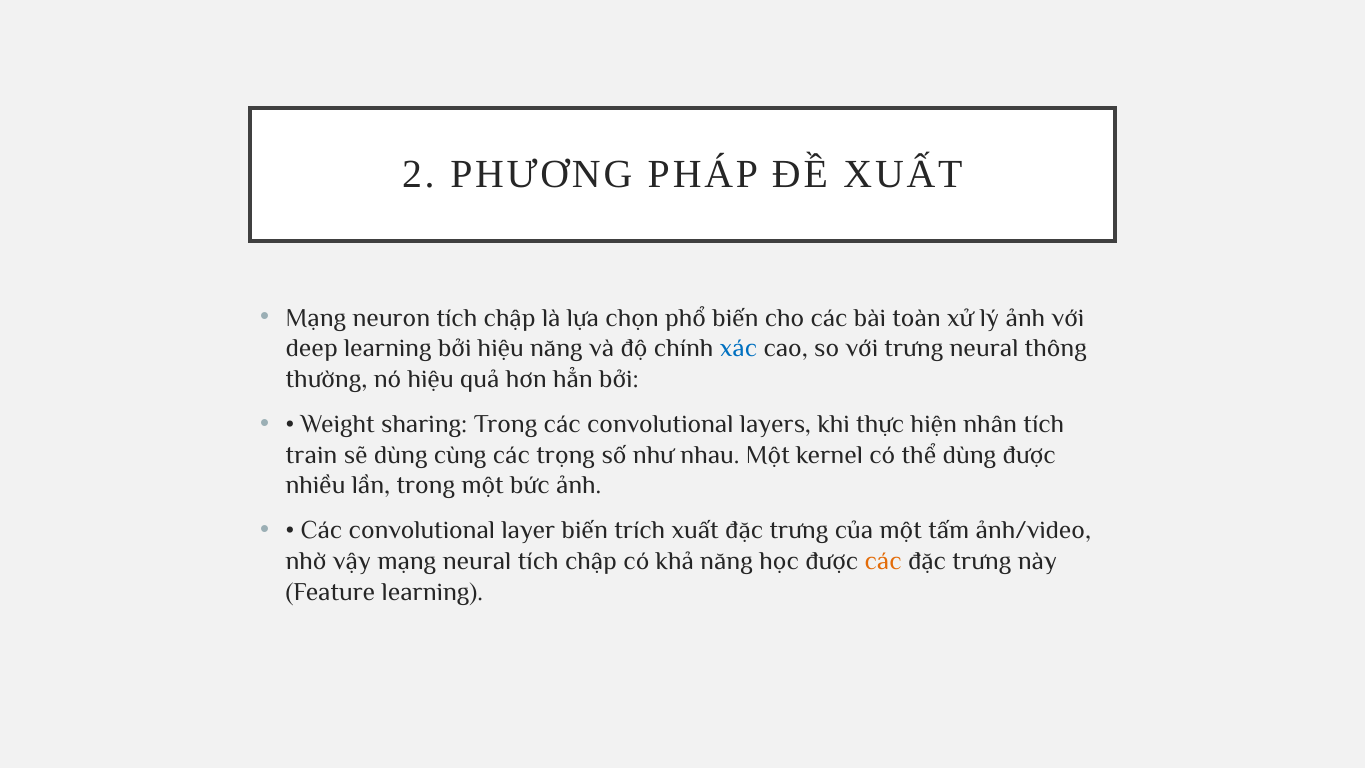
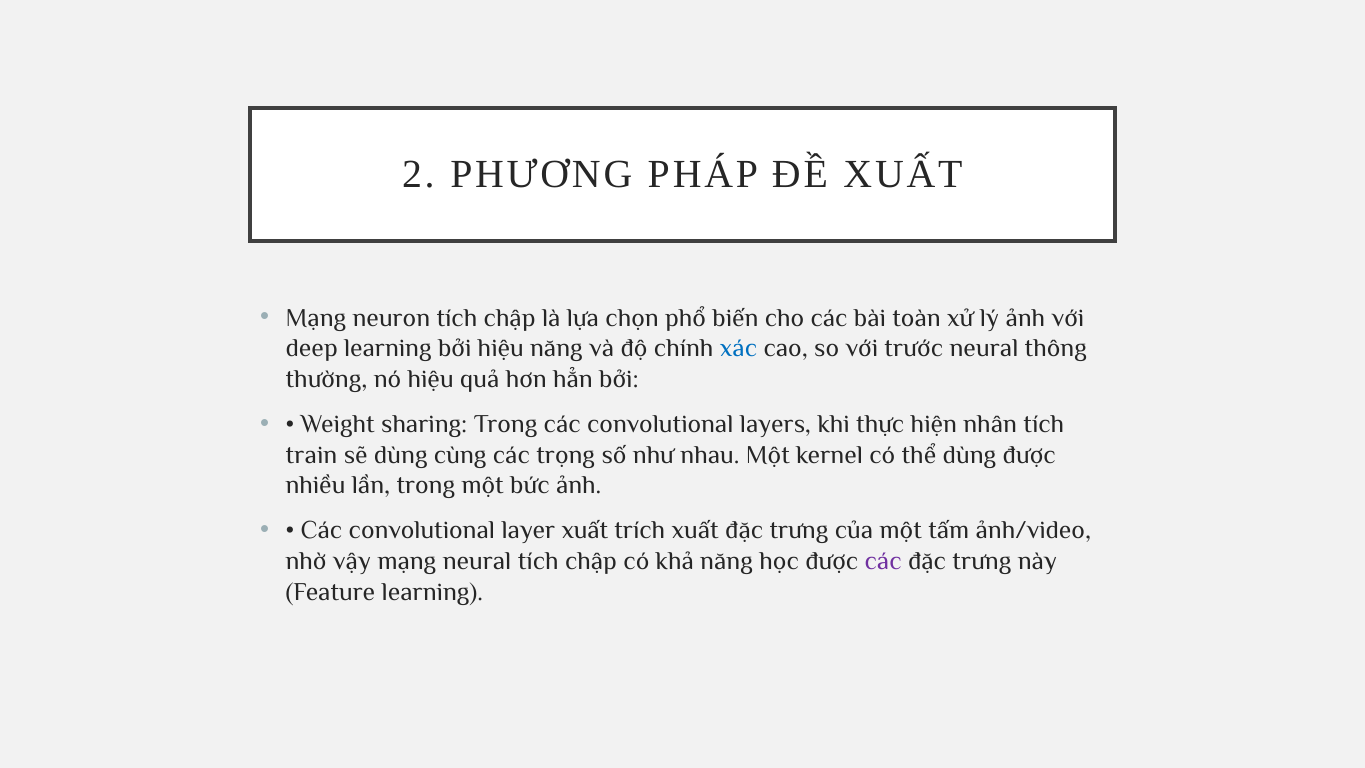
với trưng: trưng -> trước (914, 348)
layer biến: biến -> xuất (585, 530)
các colour: orange -> purple (883, 561)
